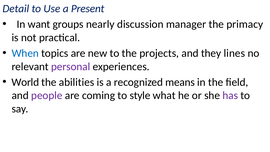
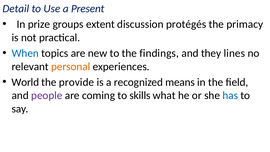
want: want -> prize (39, 24)
nearly: nearly -> extent (100, 24)
manager: manager -> protégés (186, 24)
projects: projects -> findings (159, 53)
personal colour: purple -> orange (71, 67)
abilities: abilities -> provide (77, 82)
style: style -> skills (140, 96)
has colour: purple -> blue (230, 96)
